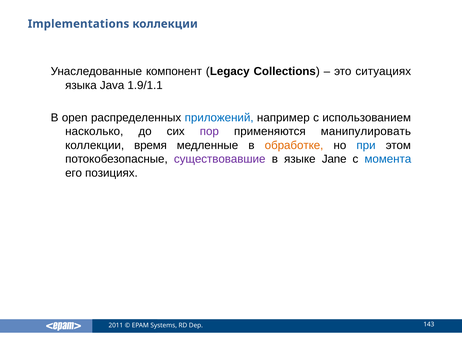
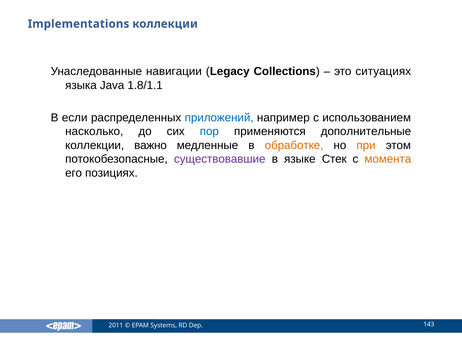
компонент: компонент -> навигации (174, 72)
1.9/1.1: 1.9/1.1 -> 1.8/1.1 (145, 85)
open: open -> если (75, 118)
пор colour: purple -> blue (209, 132)
манипулировать: манипулировать -> дополнительные (366, 132)
время: время -> важно (151, 146)
при colour: blue -> orange (366, 146)
Jane: Jane -> Стек (334, 159)
момента colour: blue -> orange (388, 159)
